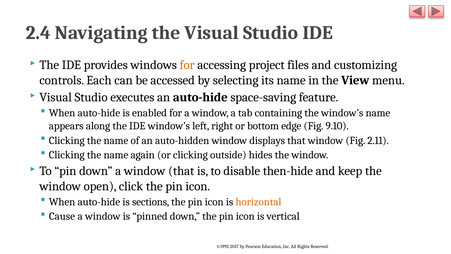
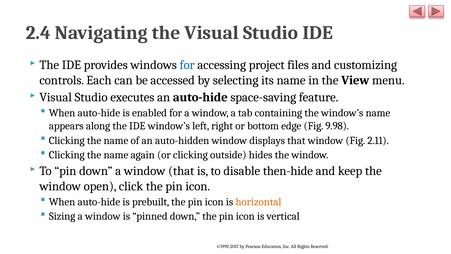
for colour: orange -> blue (187, 65)
9.10: 9.10 -> 9.98 (337, 126)
sections: sections -> prebuilt (151, 202)
Cause: Cause -> Sizing (62, 216)
